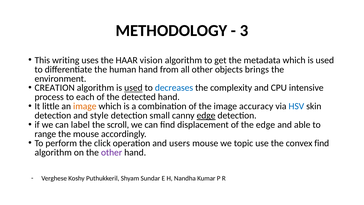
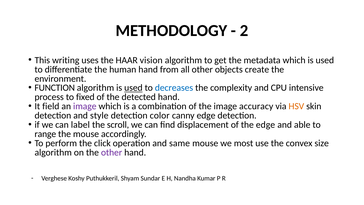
3: 3 -> 2 (244, 31)
brings: brings -> create (257, 69)
CREATION: CREATION -> FUNCTION (55, 88)
each: each -> fixed (85, 97)
little: little -> field (51, 106)
image colour: orange -> purple (85, 106)
HSV colour: blue -> orange (296, 106)
small: small -> color (160, 115)
edge underline: present -> none (206, 115)
users: users -> same (180, 143)
topic: topic -> most (244, 143)
convex find: find -> size (322, 143)
